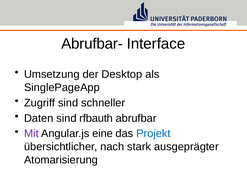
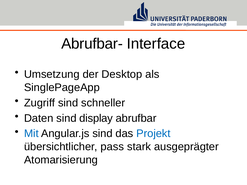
rfbauth: rfbauth -> display (96, 118)
Mit colour: purple -> blue (31, 134)
Angular.js eine: eine -> sind (102, 134)
nach: nach -> pass (112, 147)
